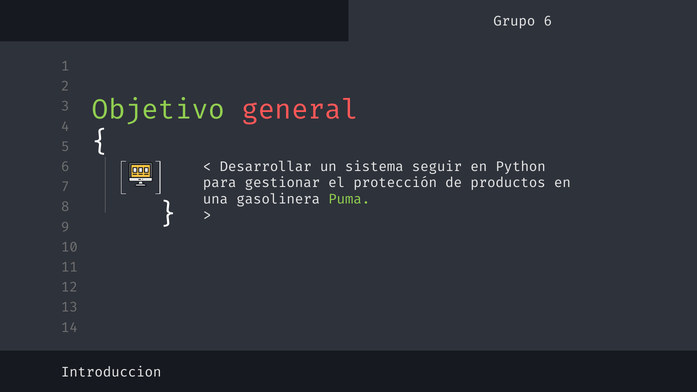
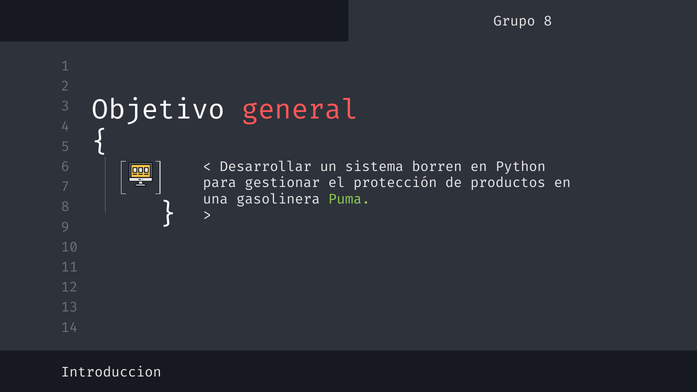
Grupo 6: 6 -> 8 (548, 22)
Objetivo colour: light green -> white (158, 110)
seguir: seguir -> borren (437, 167)
